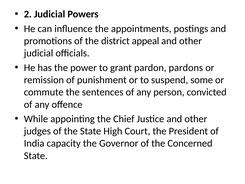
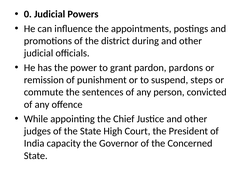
2: 2 -> 0 (28, 14)
appeal: appeal -> during (145, 41)
some: some -> steps (202, 80)
